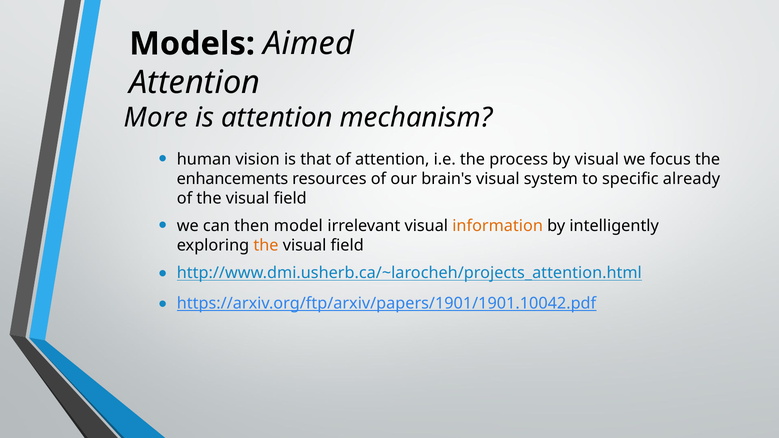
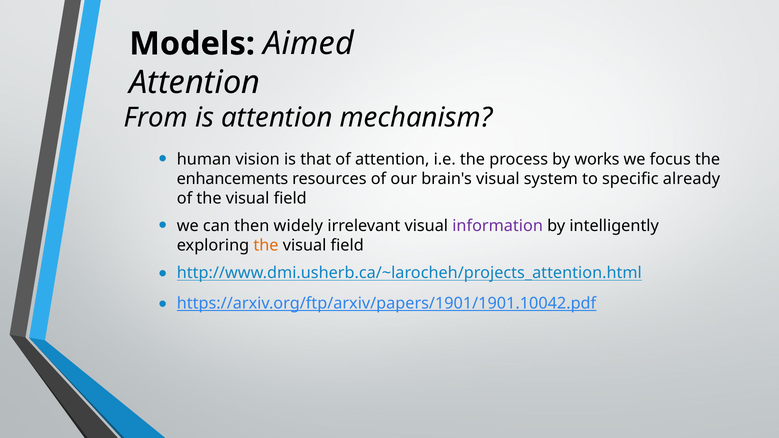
More: More -> From (156, 118)
by visual: visual -> works (597, 159)
model: model -> widely (298, 226)
information colour: orange -> purple (498, 226)
